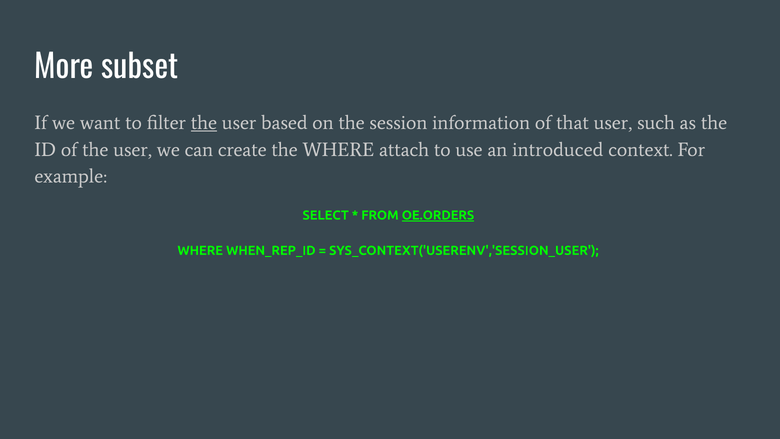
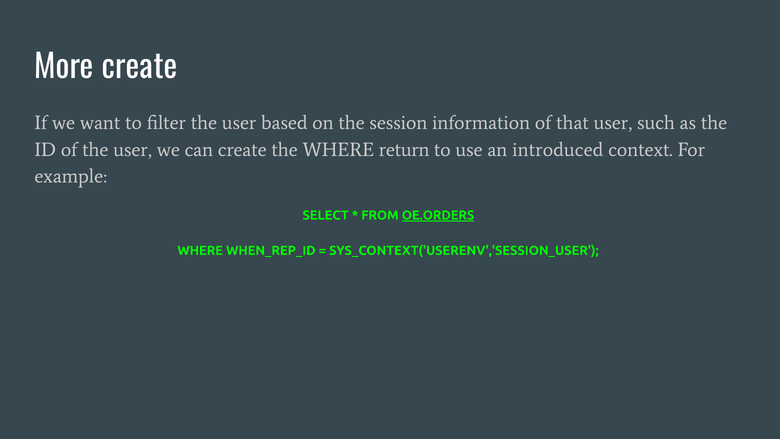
More subset: subset -> create (140, 68)
the underline: present -> none (204, 123)
attach: attach -> return (404, 150)
